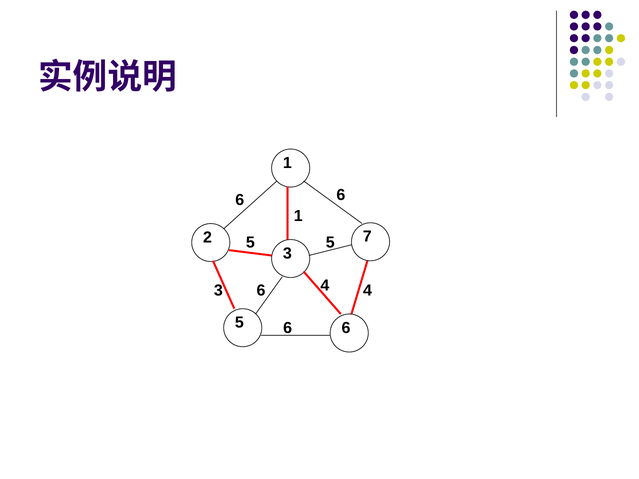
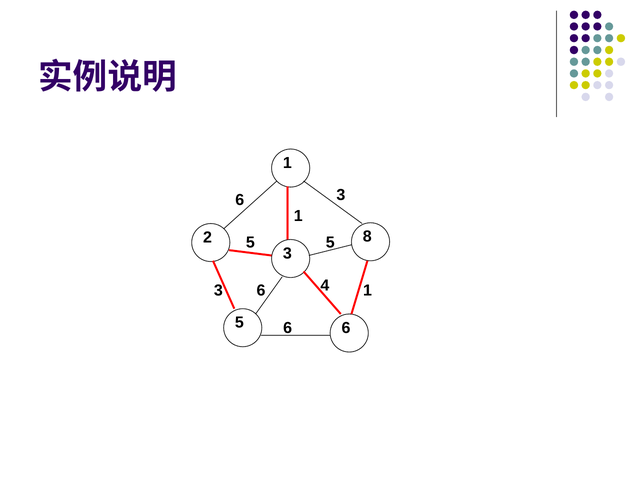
6: 6 -> 3 (341, 195)
7: 7 -> 8 (367, 237)
4 4: 4 -> 1 (368, 291)
